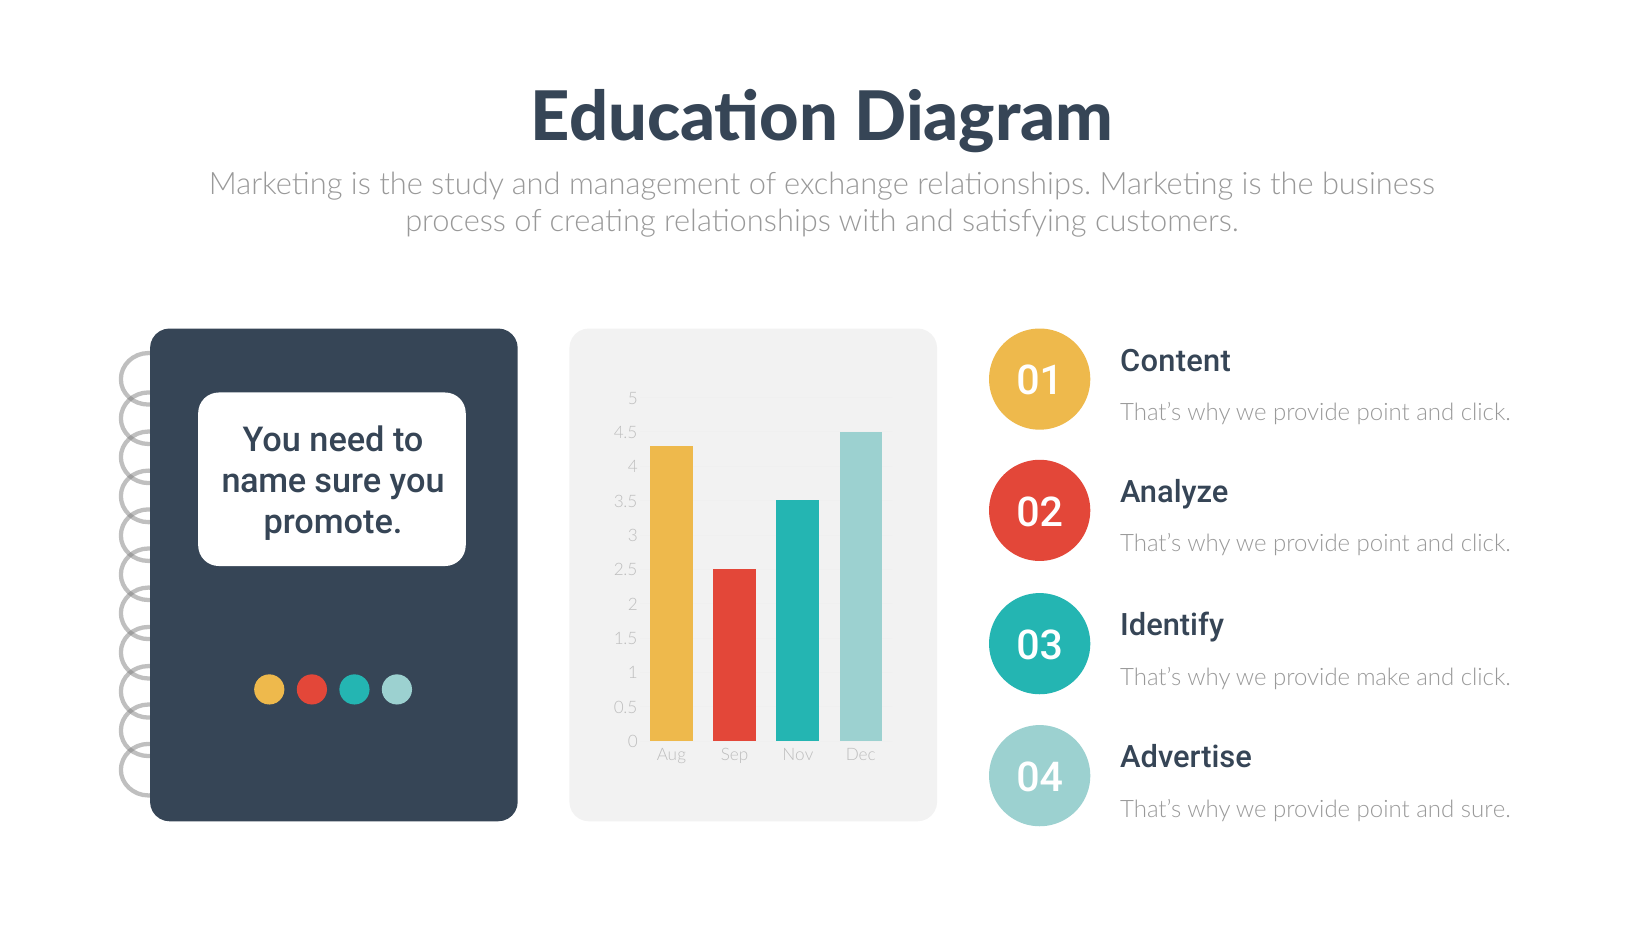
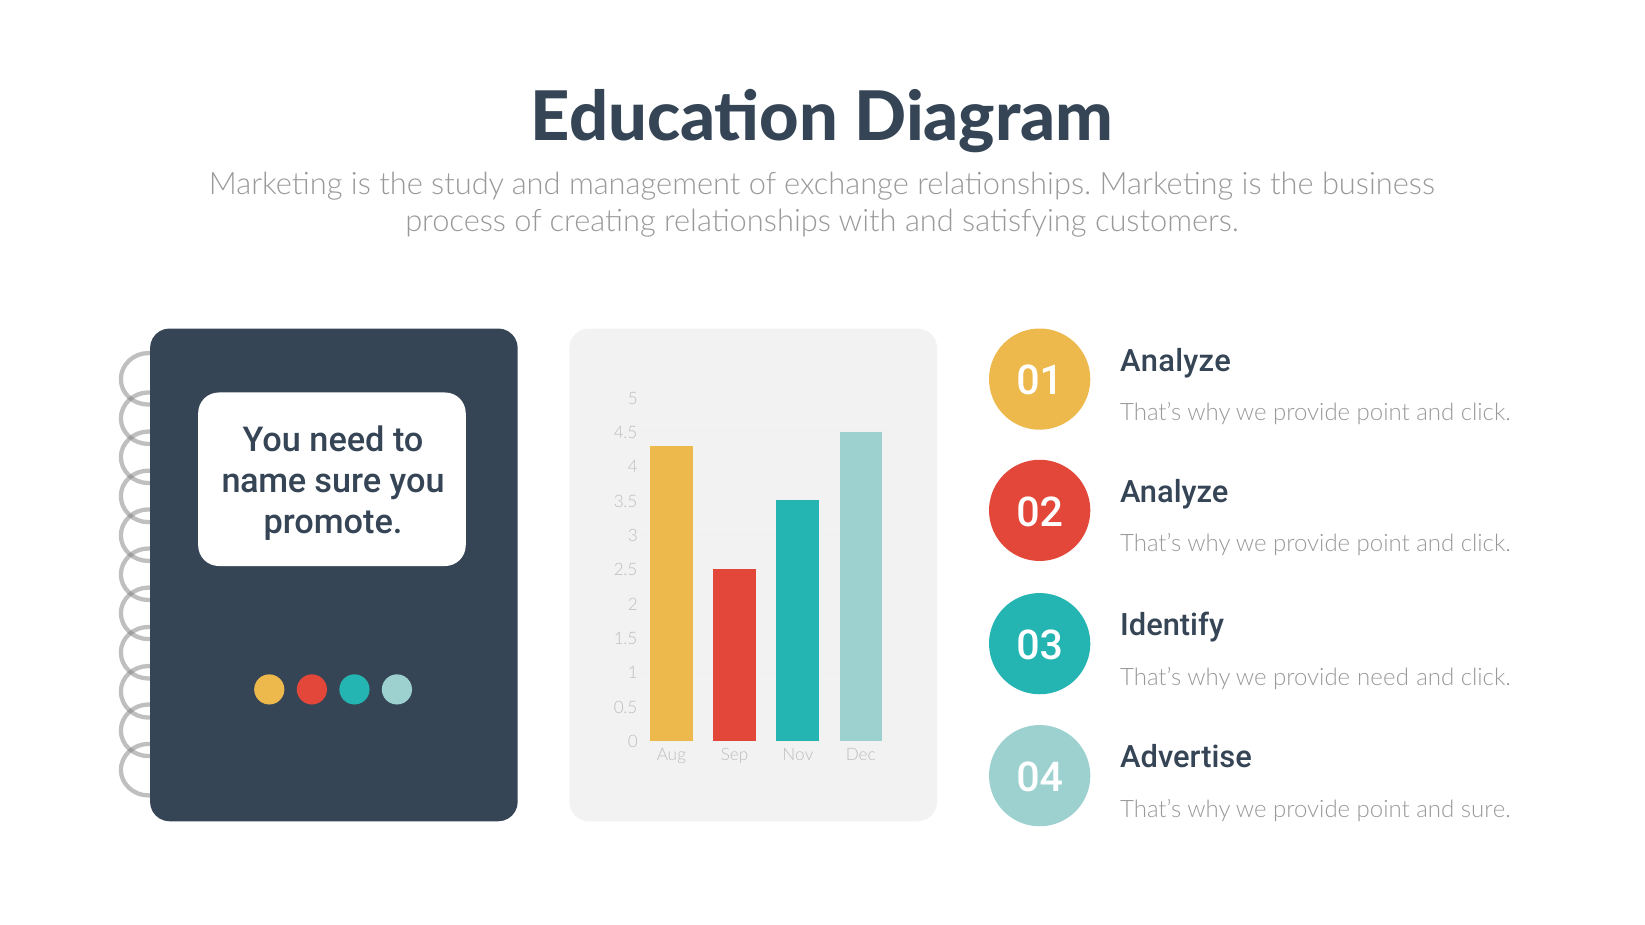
Content: Content -> Analyze (1176, 361)
provide make: make -> need (1383, 678)
